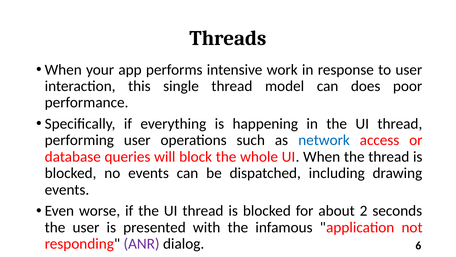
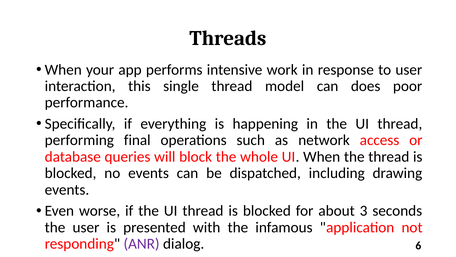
performing user: user -> final (137, 140)
network colour: blue -> black (324, 140)
2: 2 -> 3 (364, 210)
